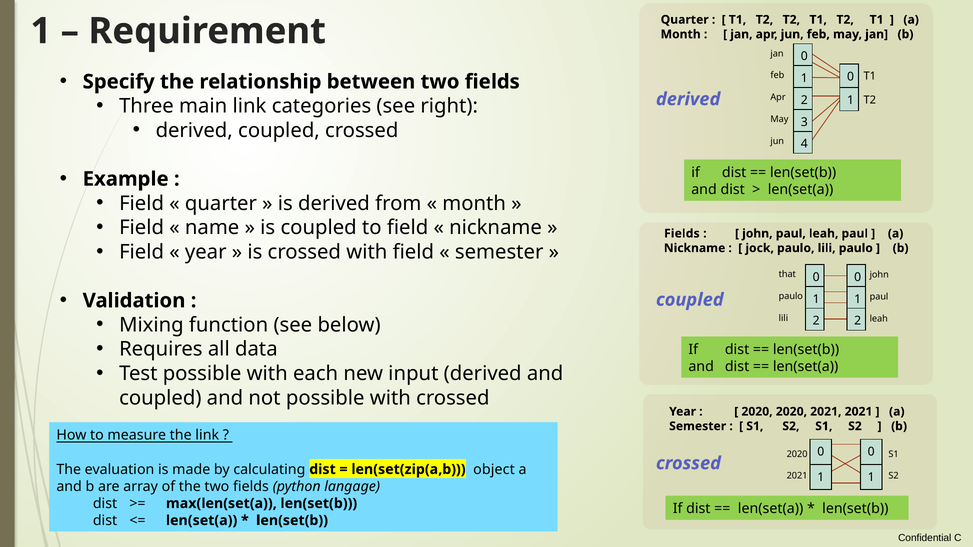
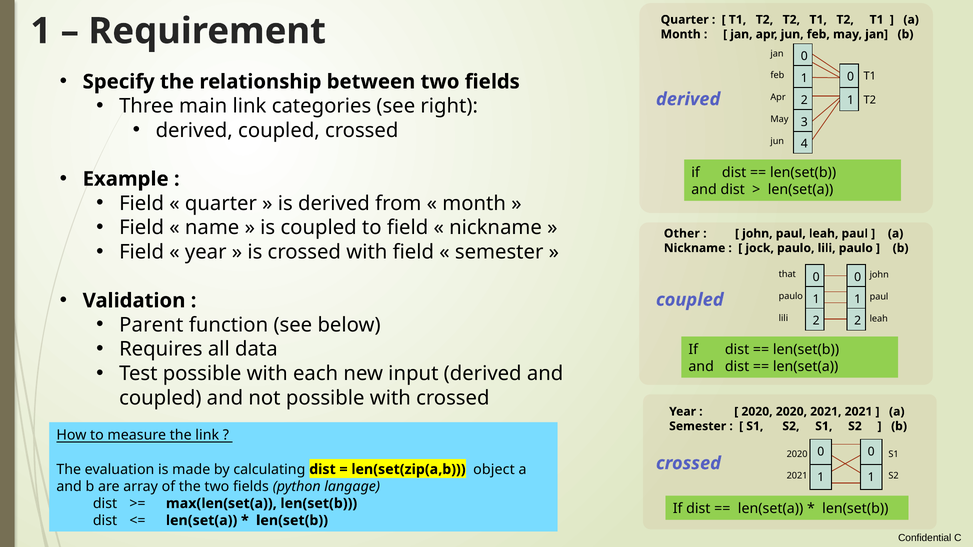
Fields: Fields -> Other (682, 234)
Mixing: Mixing -> Parent (151, 325)
